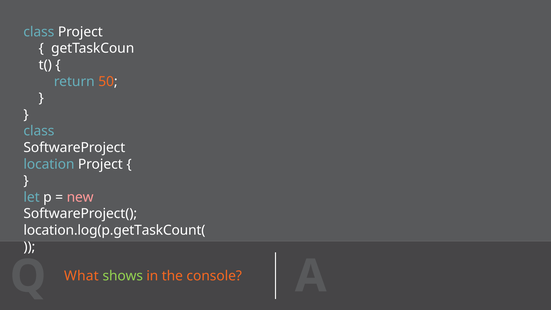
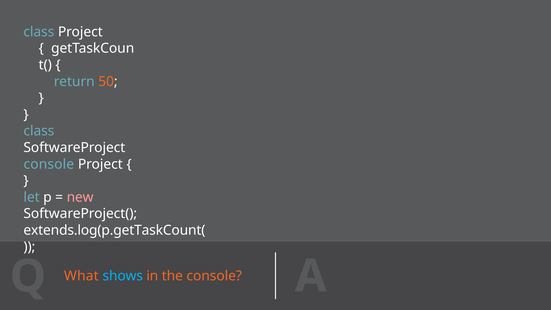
location: location -> console (49, 164)
location.log(p.getTaskCount(: location.log(p.getTaskCount( -> extends.log(p.getTaskCount( (114, 230)
shows colour: light green -> light blue (123, 276)
